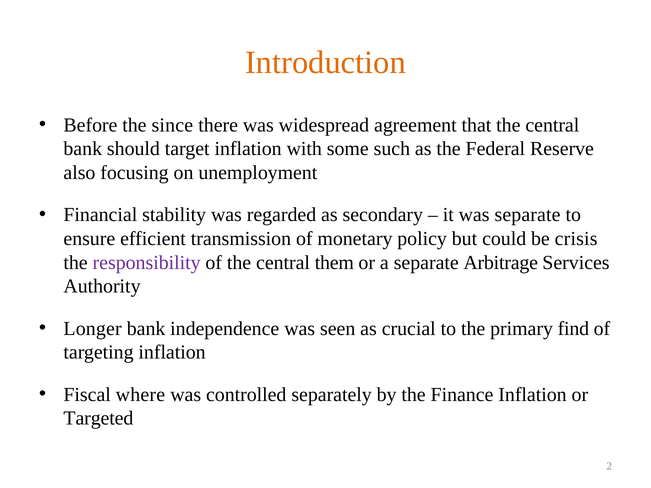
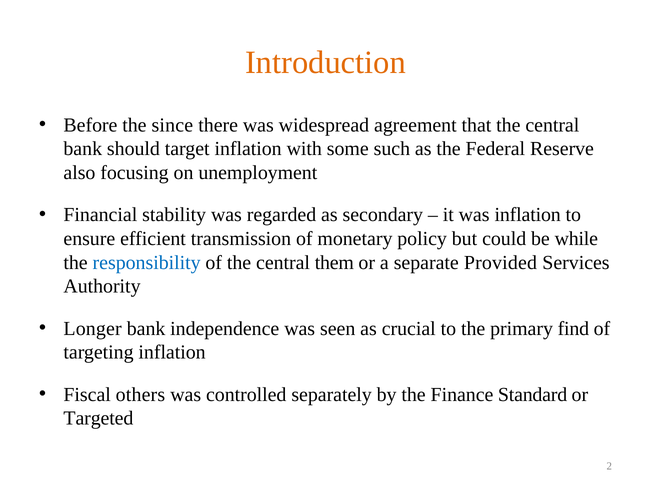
was separate: separate -> inflation (528, 215)
crisis: crisis -> while (576, 239)
responsibility colour: purple -> blue (147, 263)
Arbitrage: Arbitrage -> Provided (500, 263)
where: where -> others (140, 395)
Finance Inflation: Inflation -> Standard (533, 395)
